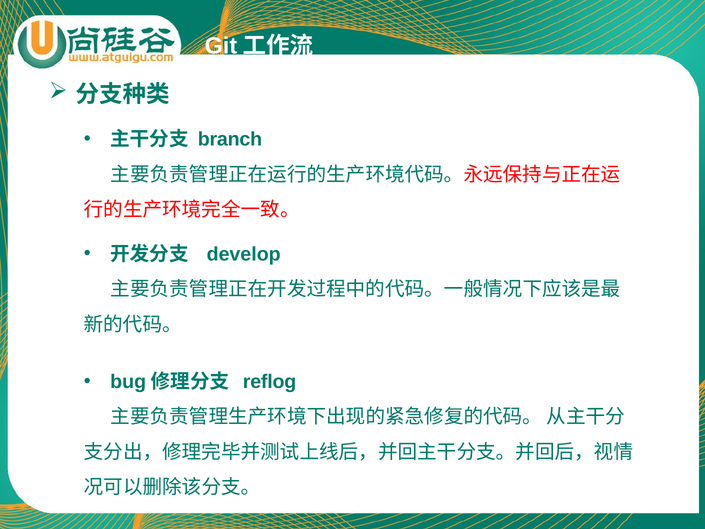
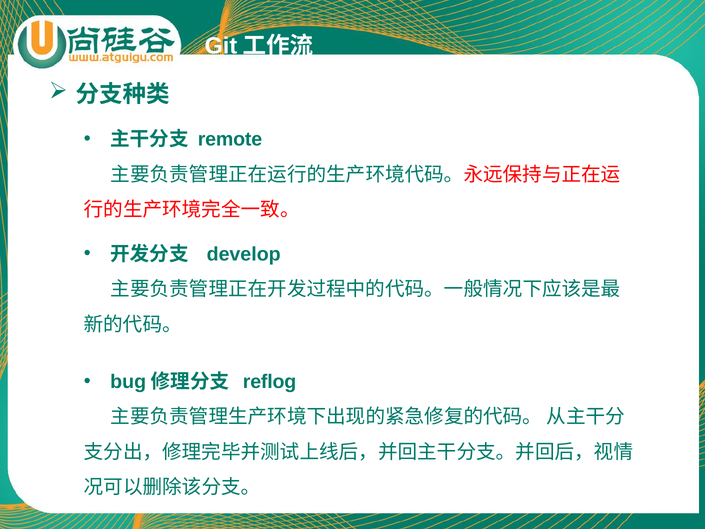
branch: branch -> remote (230, 139)
